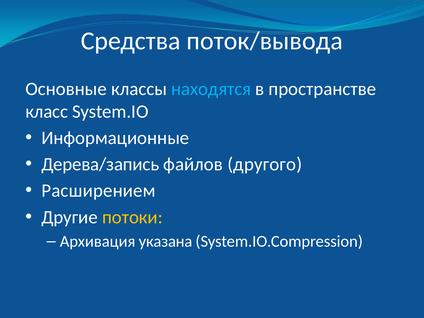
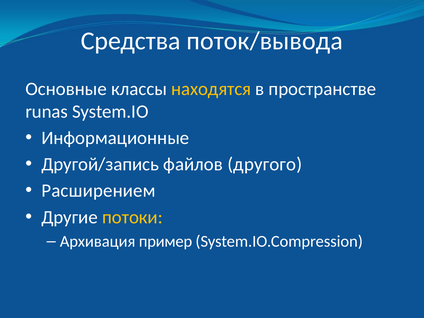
находятся colour: light blue -> yellow (211, 89)
класc: класc -> runas (47, 112)
Дерева/запись: Дерева/запись -> Другой/запись (100, 164)
указана: указана -> пример (166, 241)
